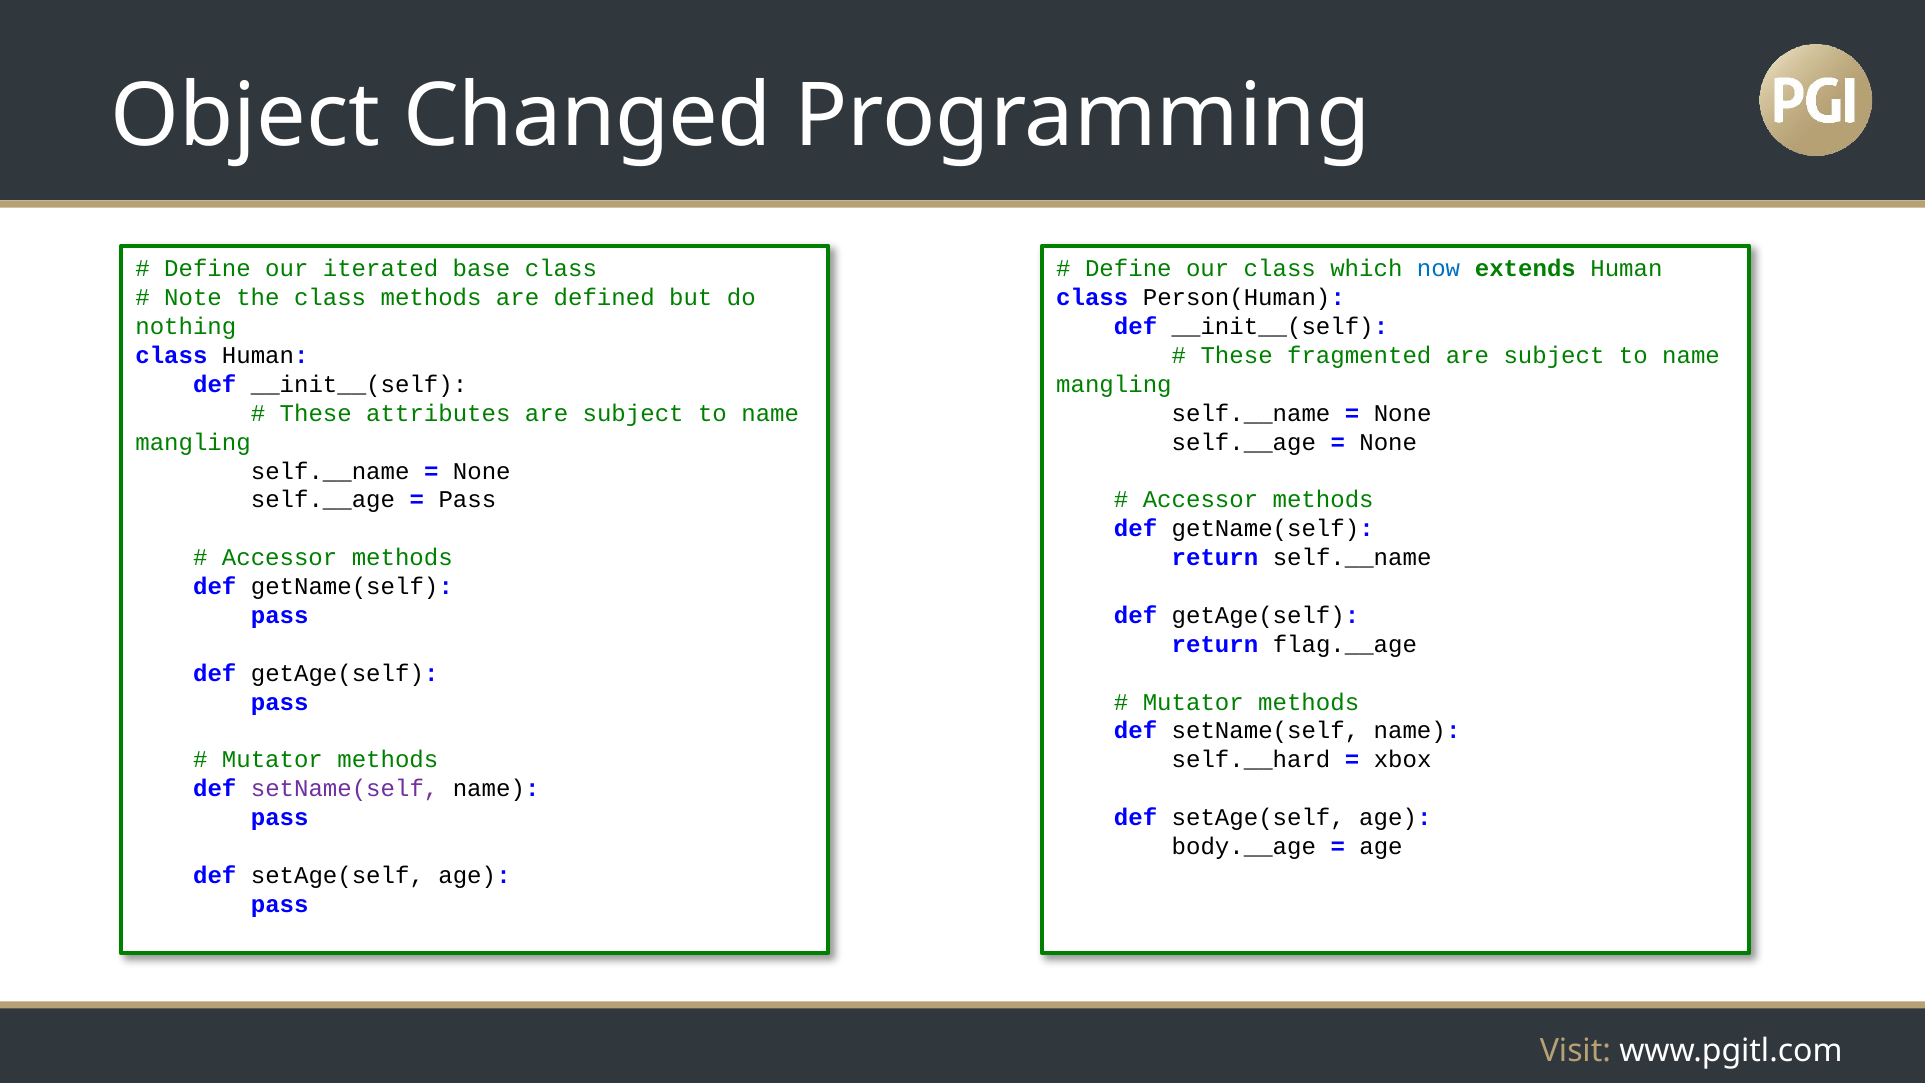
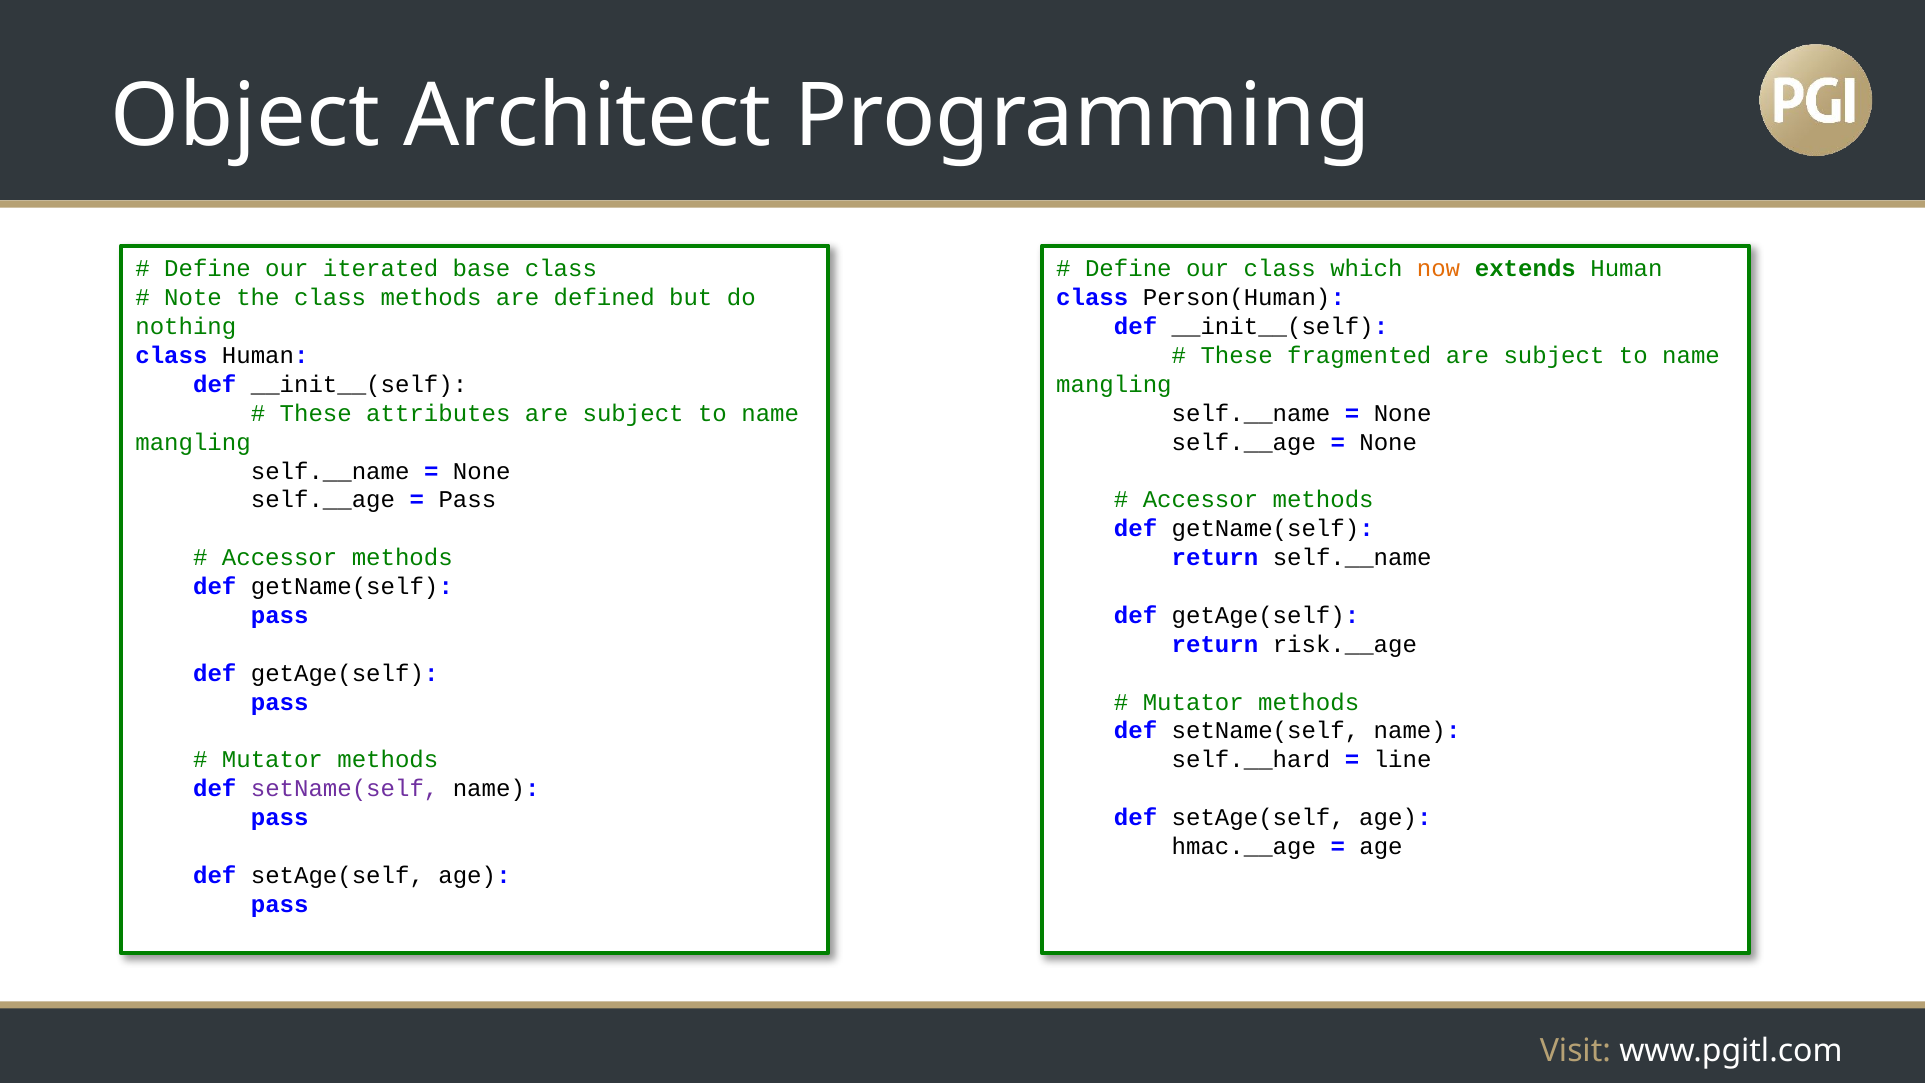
Changed: Changed -> Architect (587, 116)
now colour: blue -> orange (1439, 269)
flag.__age: flag.__age -> risk.__age (1345, 644)
xbox: xbox -> line (1403, 760)
body.__age: body.__age -> hmac.__age (1244, 846)
